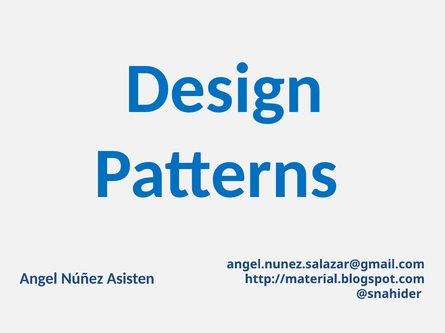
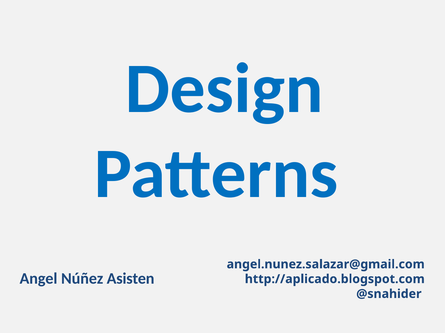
http://material.blogspot.com: http://material.blogspot.com -> http://aplicado.blogspot.com (335, 280)
